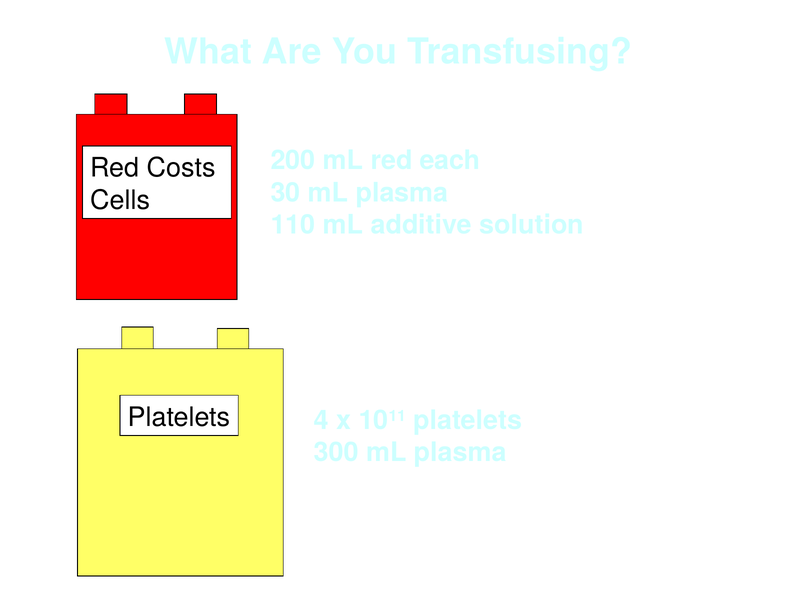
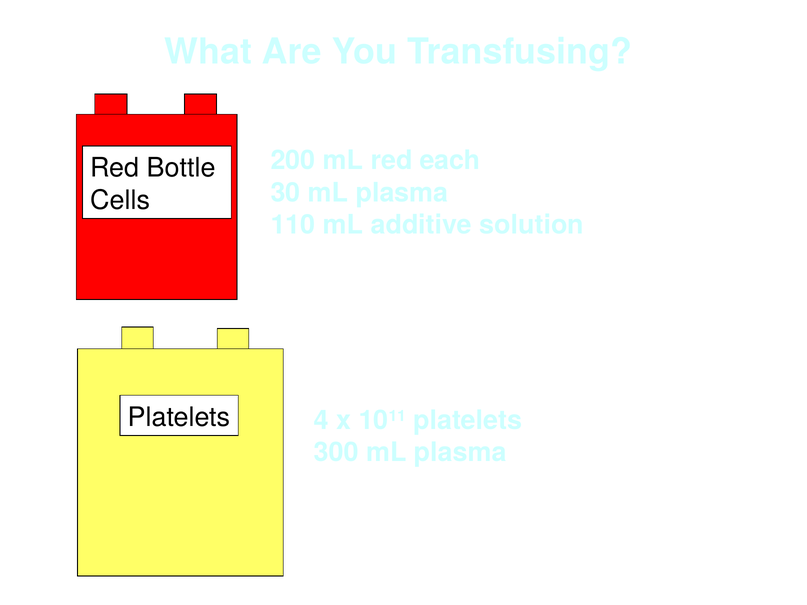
Costs: Costs -> Bottle (181, 168)
